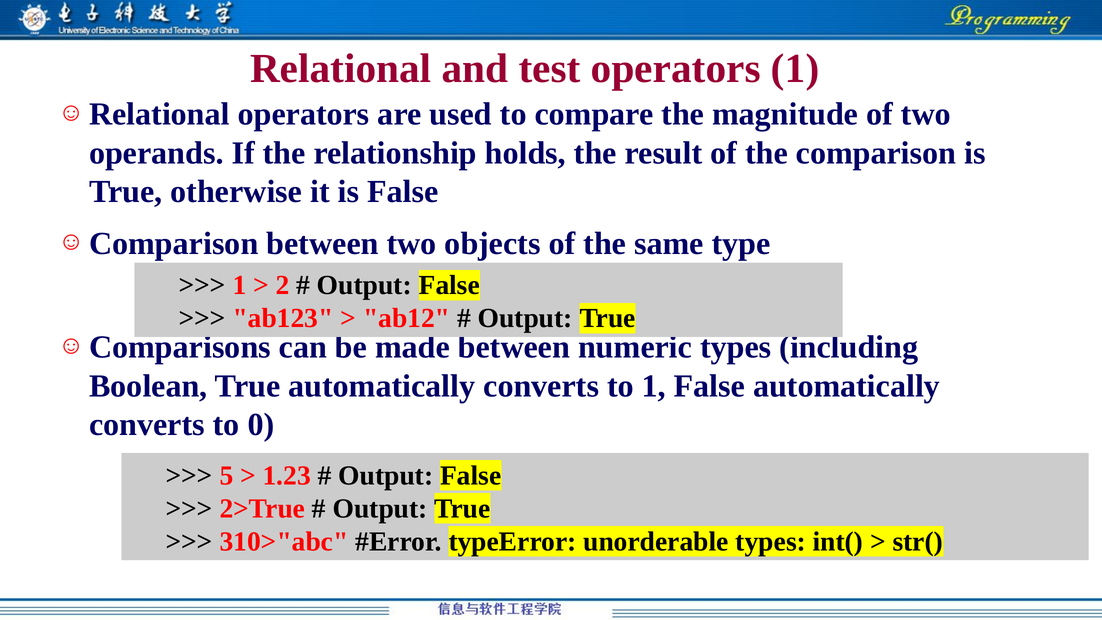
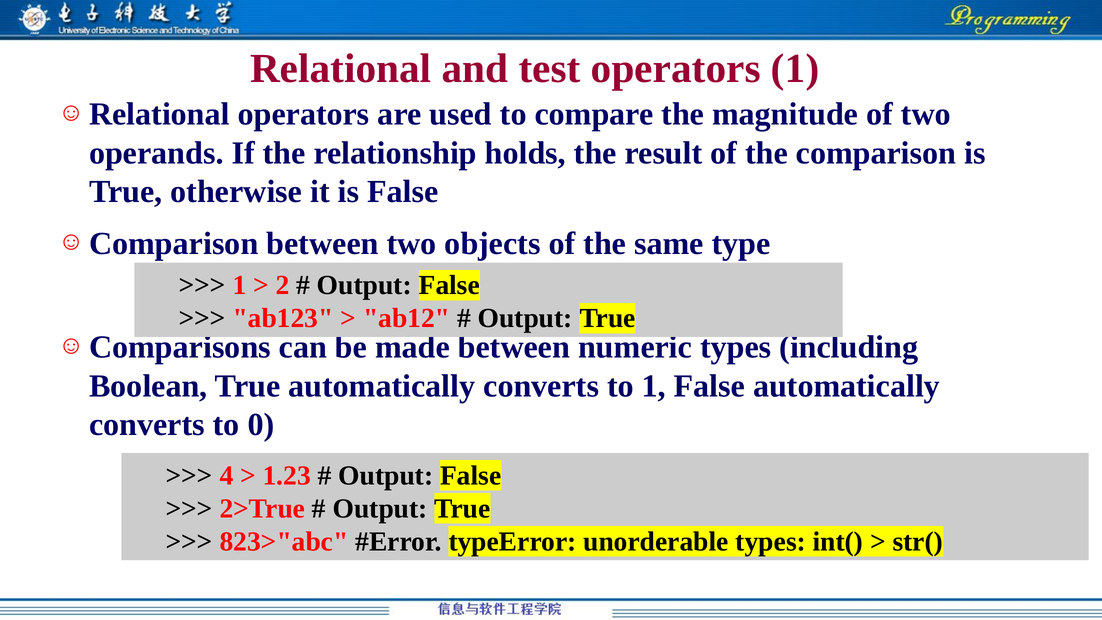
5: 5 -> 4 (226, 475)
310>"abc: 310>"abc -> 823>"abc (284, 541)
